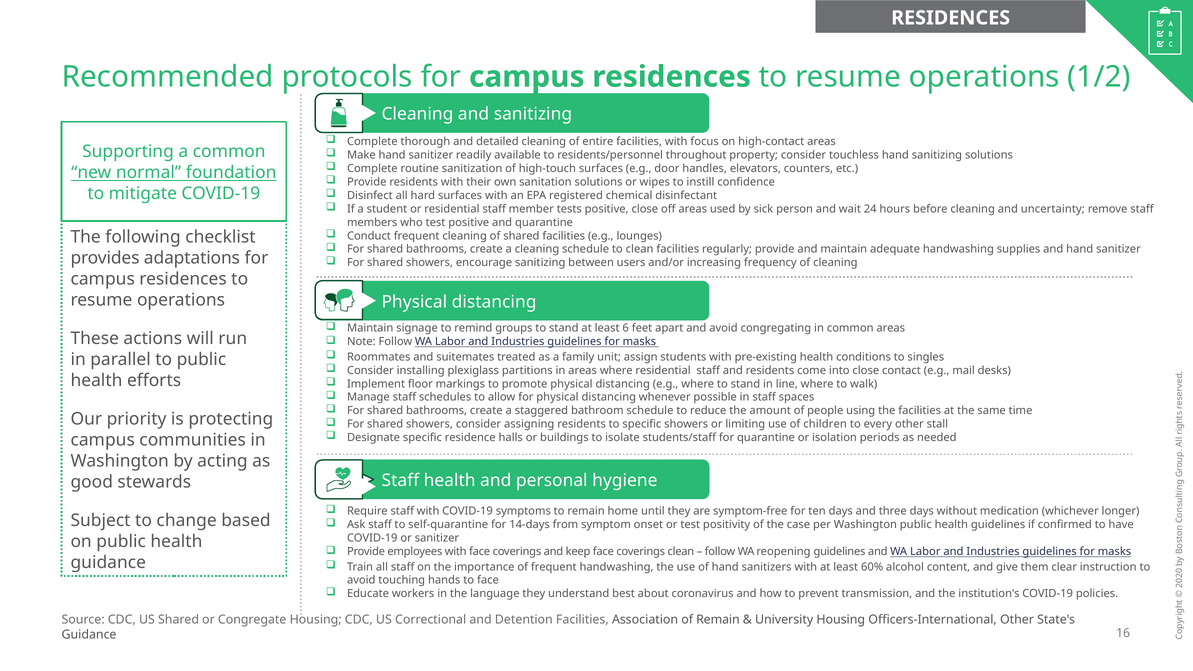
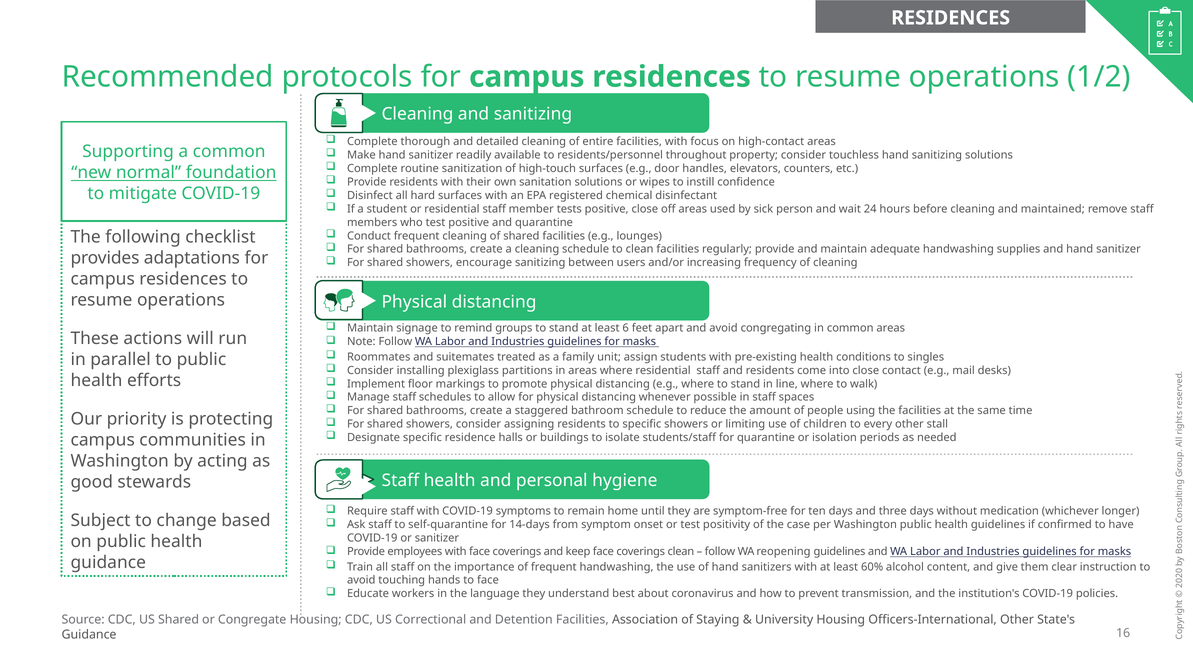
uncertainty: uncertainty -> maintained (1053, 209)
of Remain: Remain -> Staying (718, 620)
